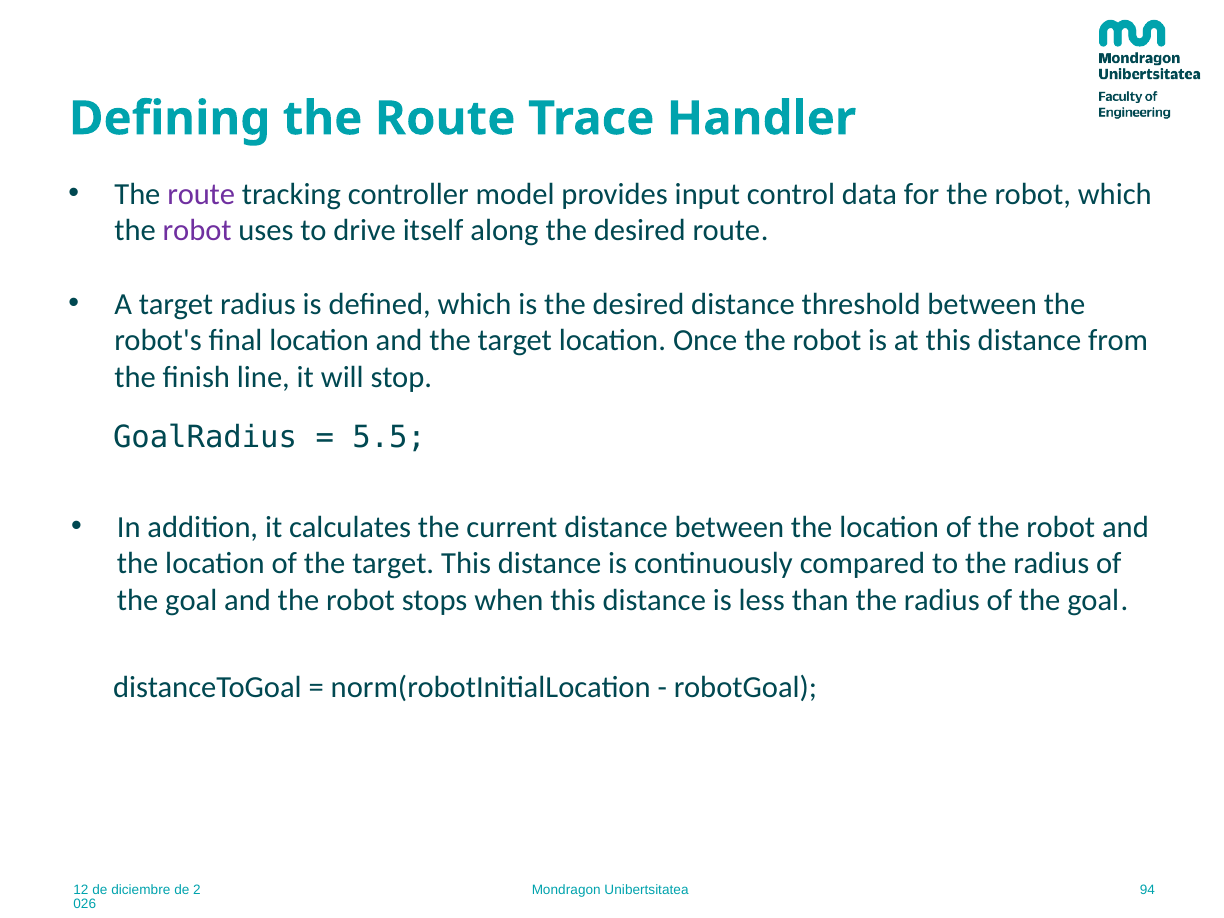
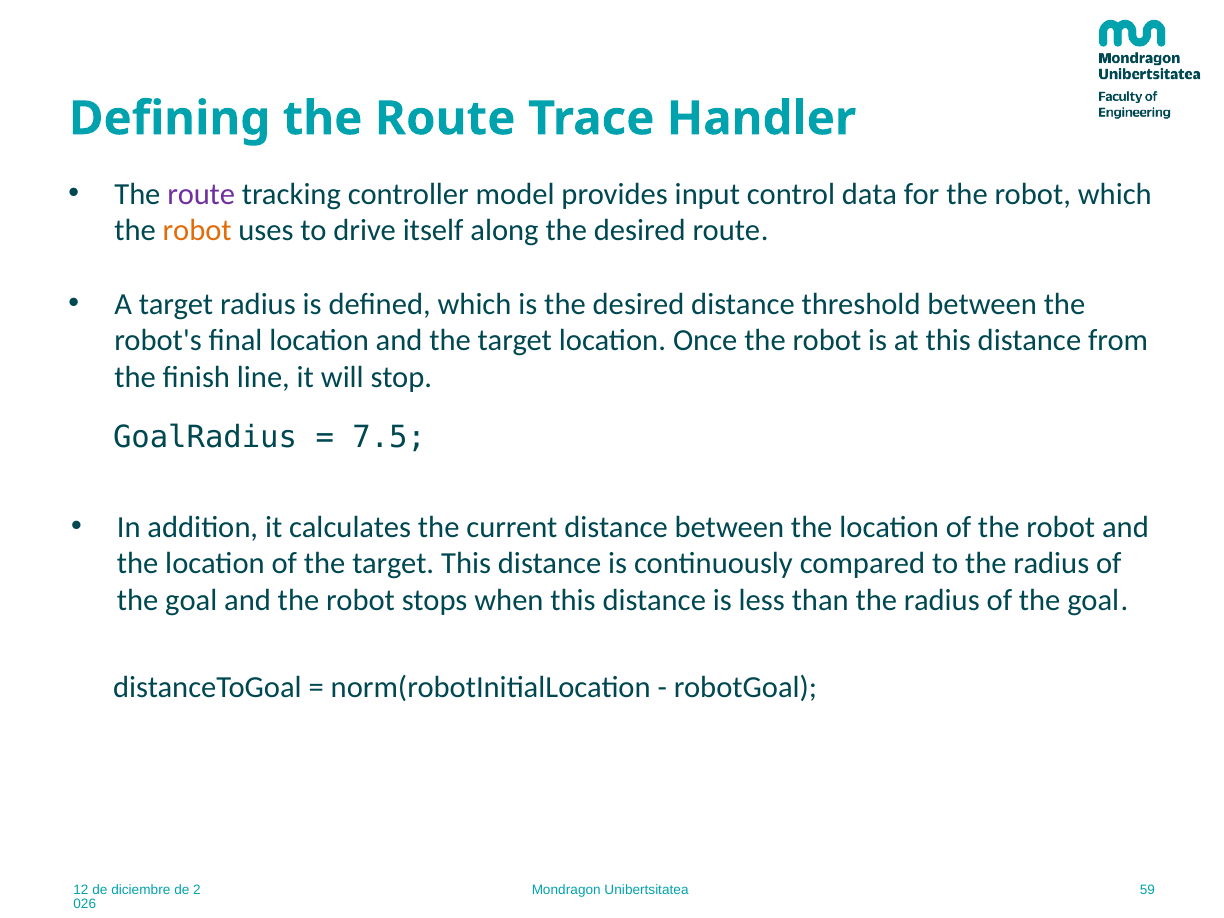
robot colour: purple -> orange (197, 231)
5.5: 5.5 -> 7.5 (389, 437)
94: 94 -> 59 (1147, 890)
